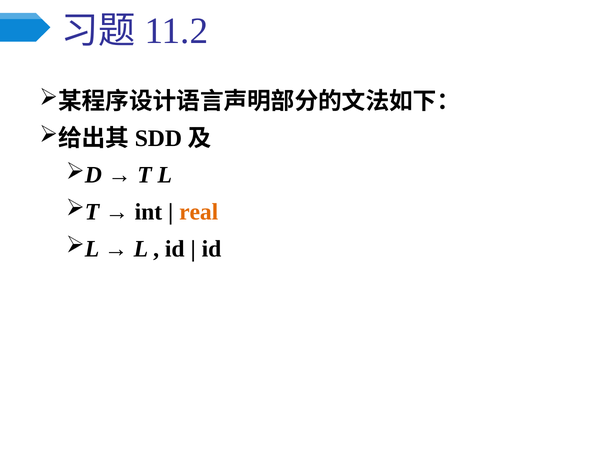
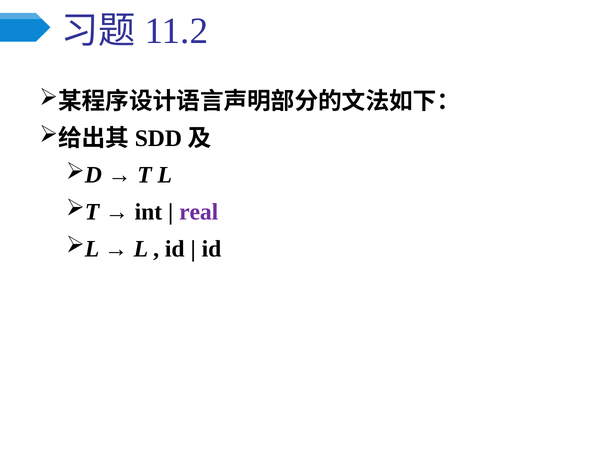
real colour: orange -> purple (199, 212)
